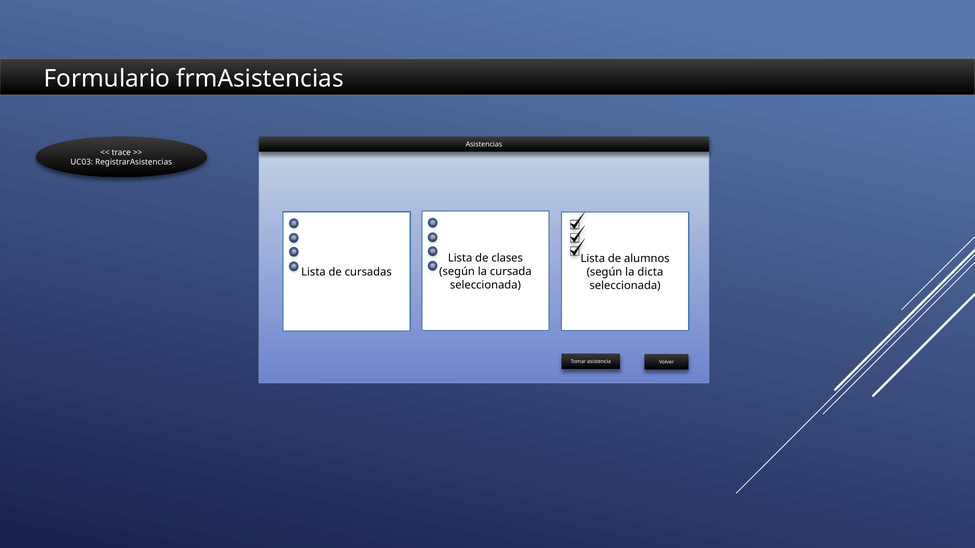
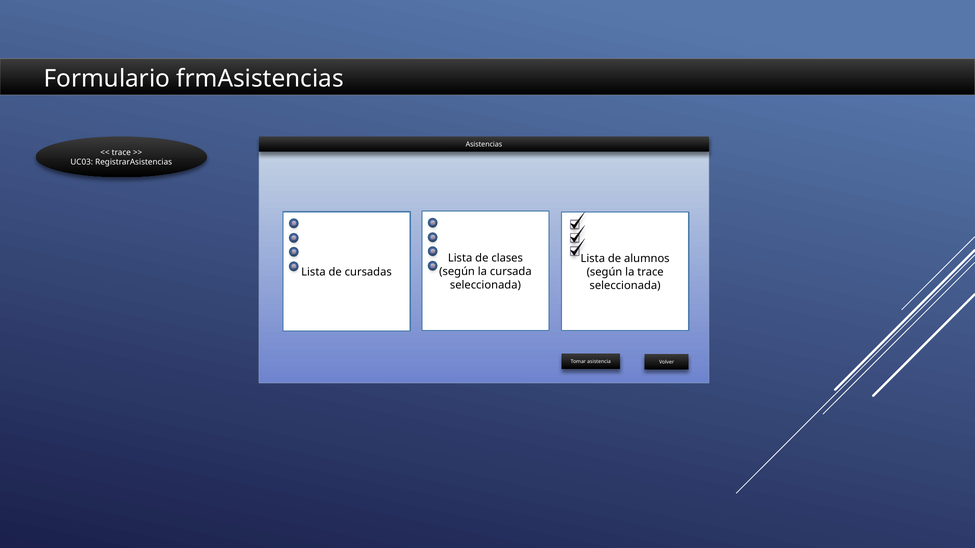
la dicta: dicta -> trace (650, 272)
